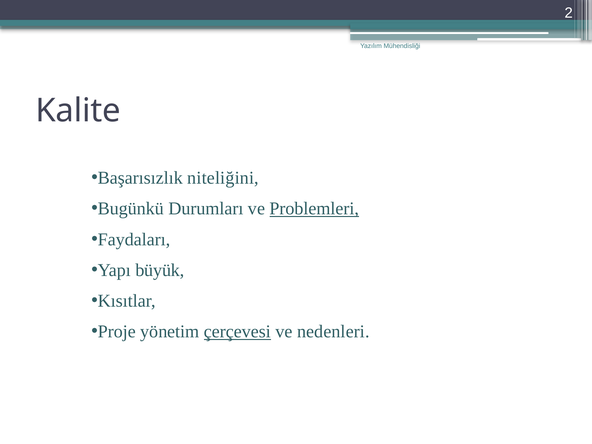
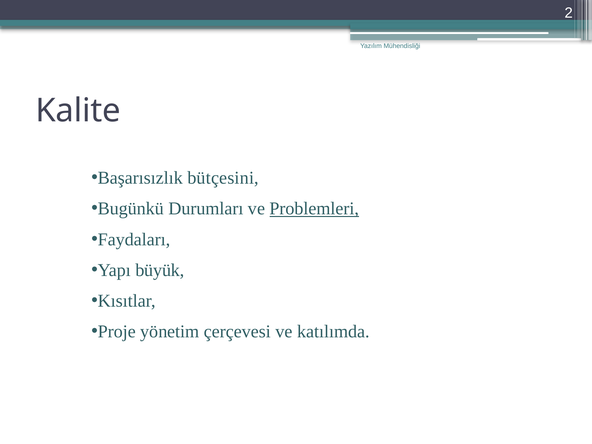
niteliğini: niteliğini -> bütçesini (223, 178)
çerçevesi underline: present -> none (237, 332)
nedenleri: nedenleri -> katılımda (333, 332)
